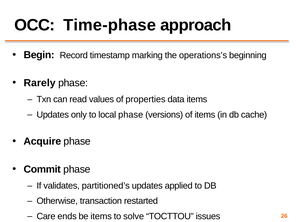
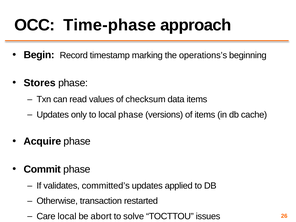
Rarely: Rarely -> Stores (40, 83)
properties: properties -> checksum (146, 99)
partitioned’s: partitioned’s -> committed’s (106, 186)
Care ends: ends -> local (67, 216)
be items: items -> abort (101, 216)
